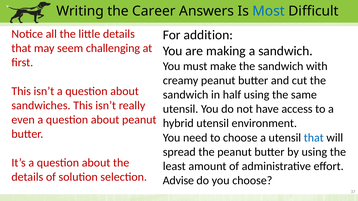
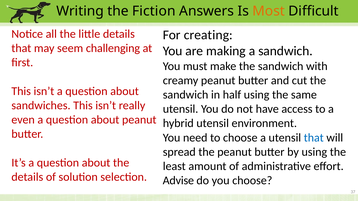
Career: Career -> Fiction (154, 11)
Most colour: blue -> orange (269, 11)
addition: addition -> creating (208, 35)
